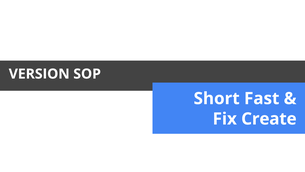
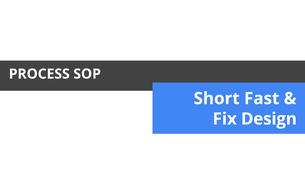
VERSION: VERSION -> PROCESS (39, 74)
Create: Create -> Design (269, 119)
